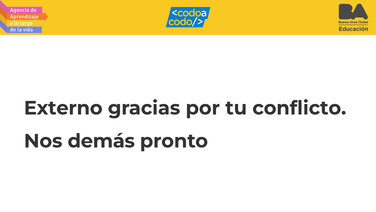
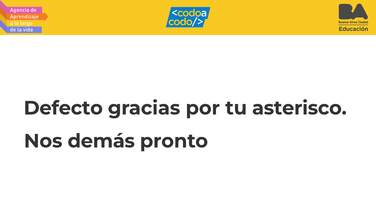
Externo: Externo -> Defecto (63, 108)
conflicto: conflicto -> asterisco (299, 108)
